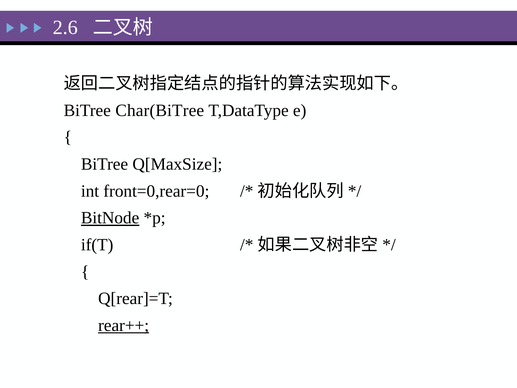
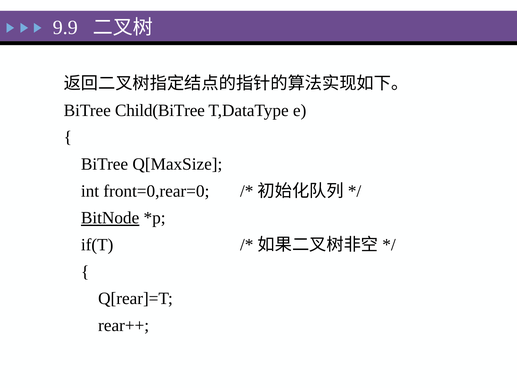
2.6: 2.6 -> 9.9 (65, 28)
Char(BiTree: Char(BiTree -> Child(BiTree (160, 110)
rear++ underline: present -> none (124, 325)
